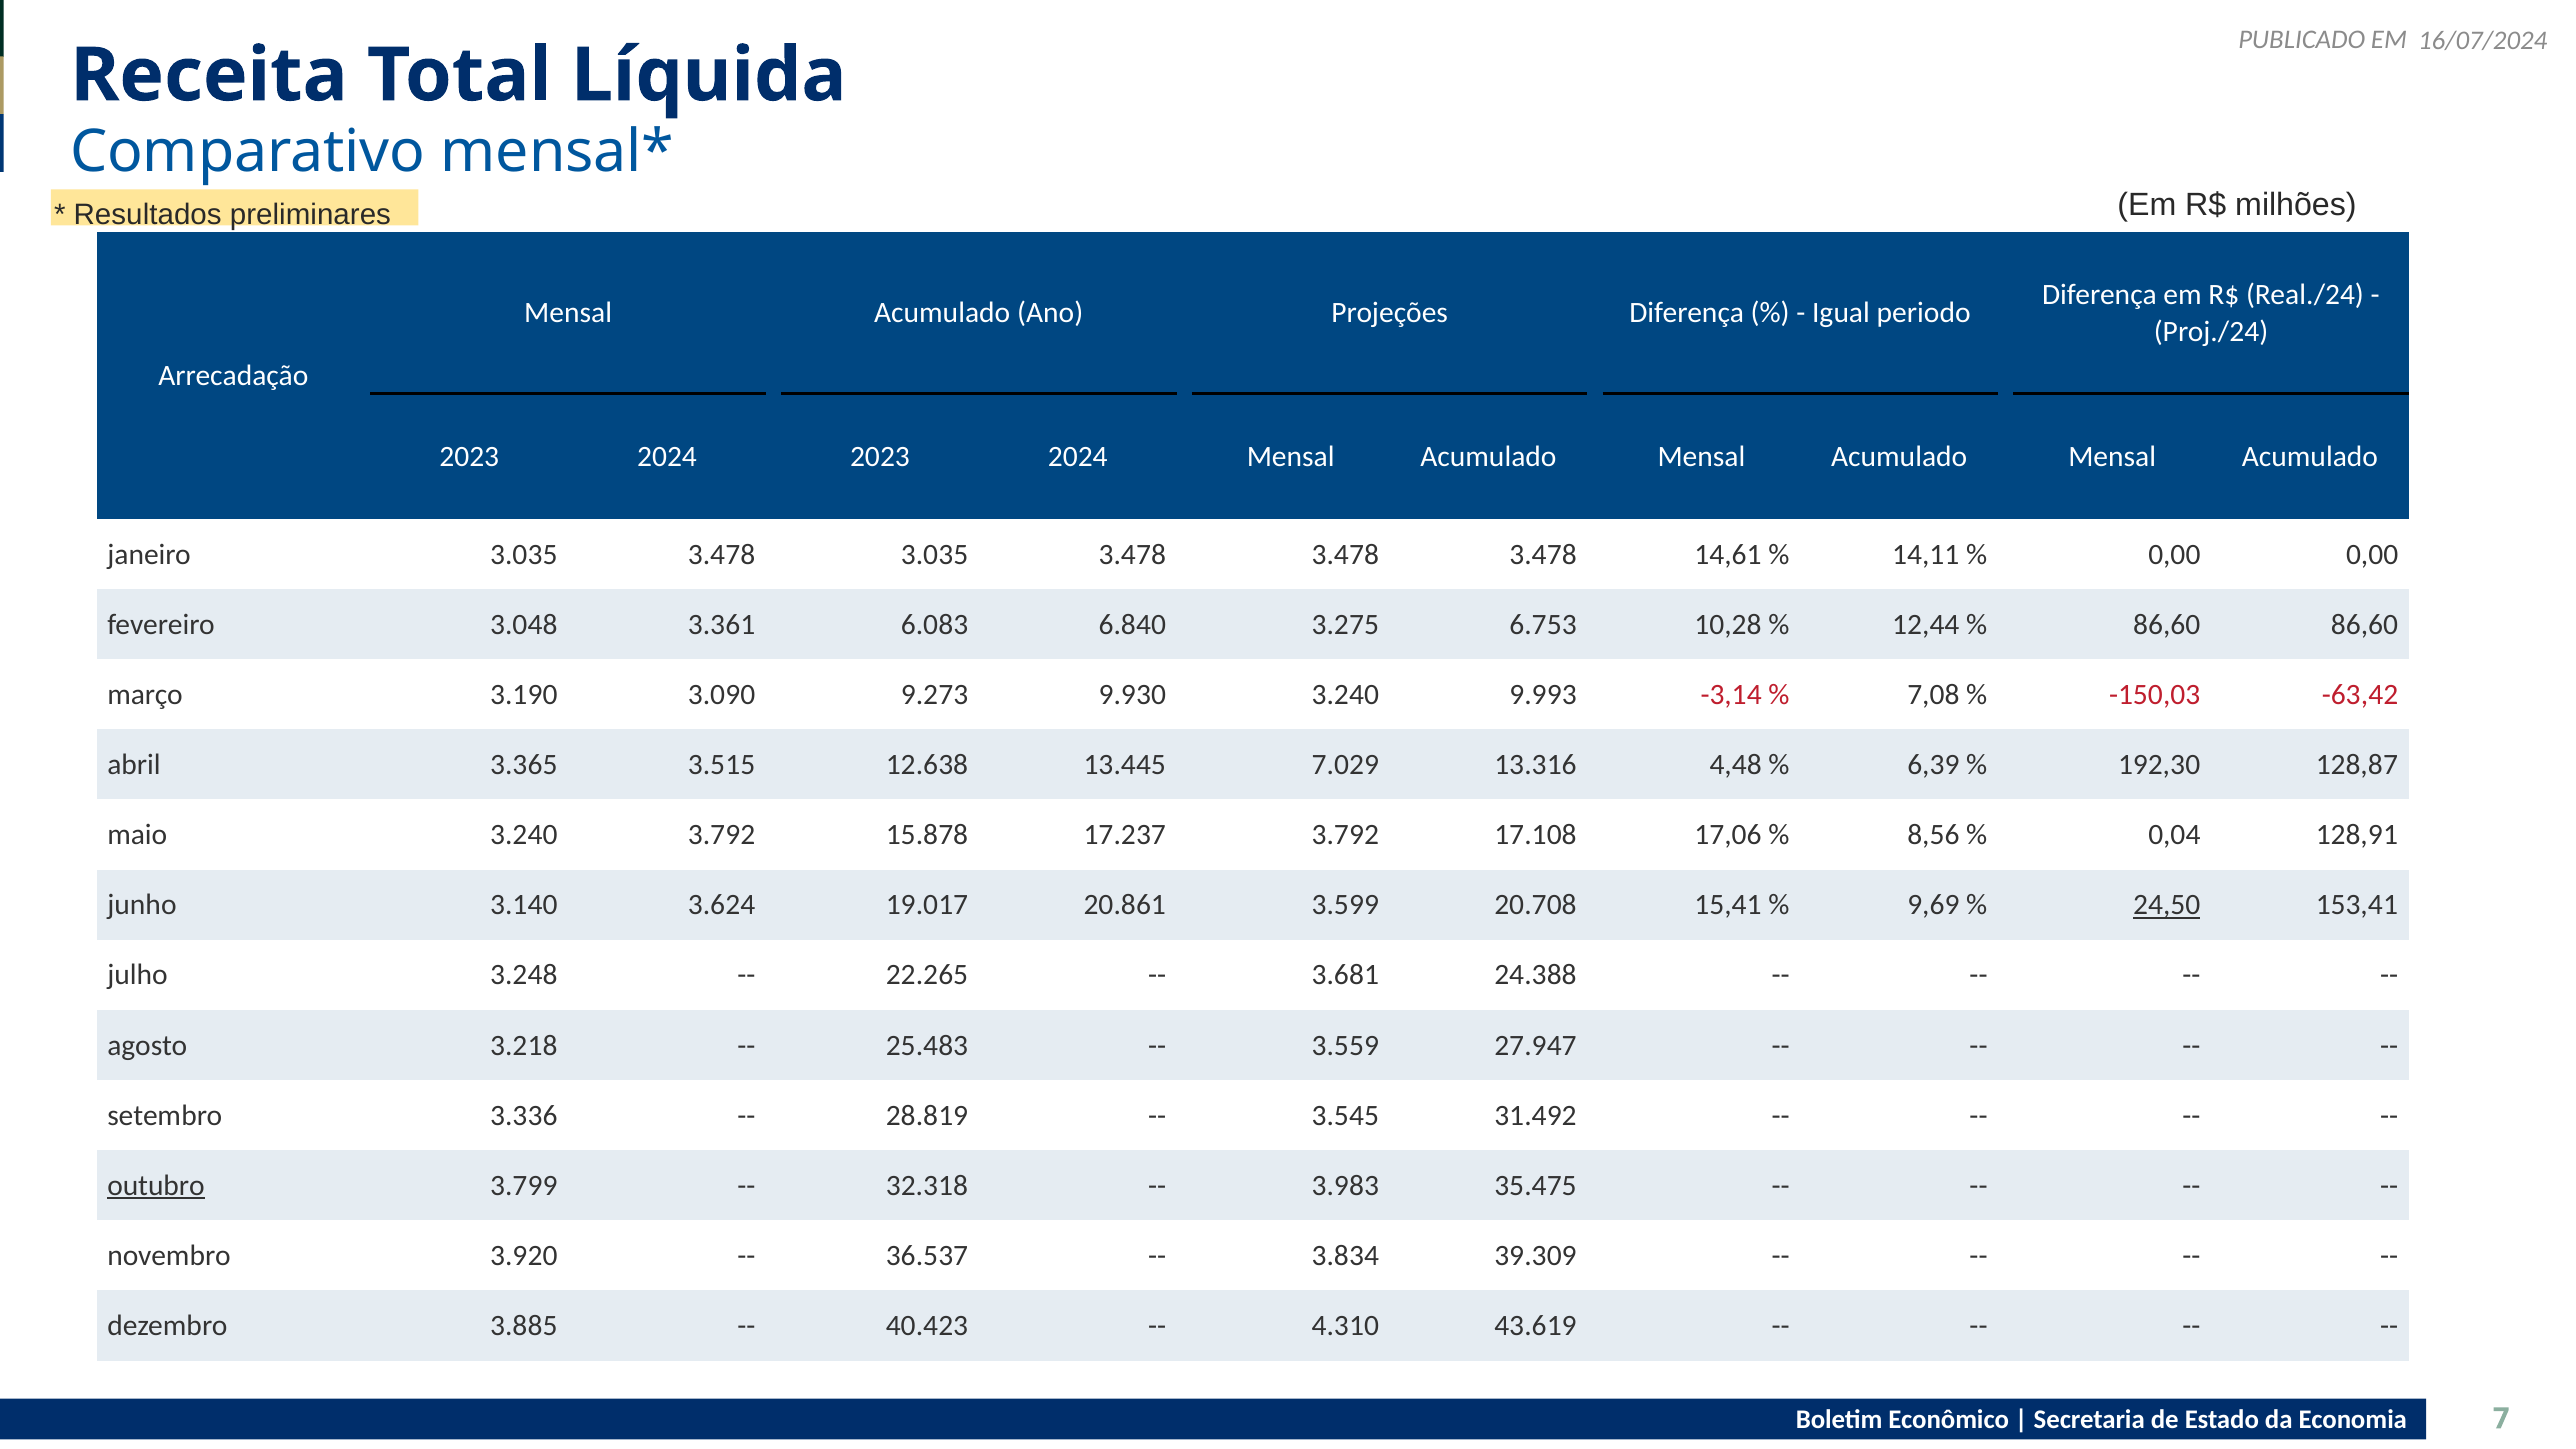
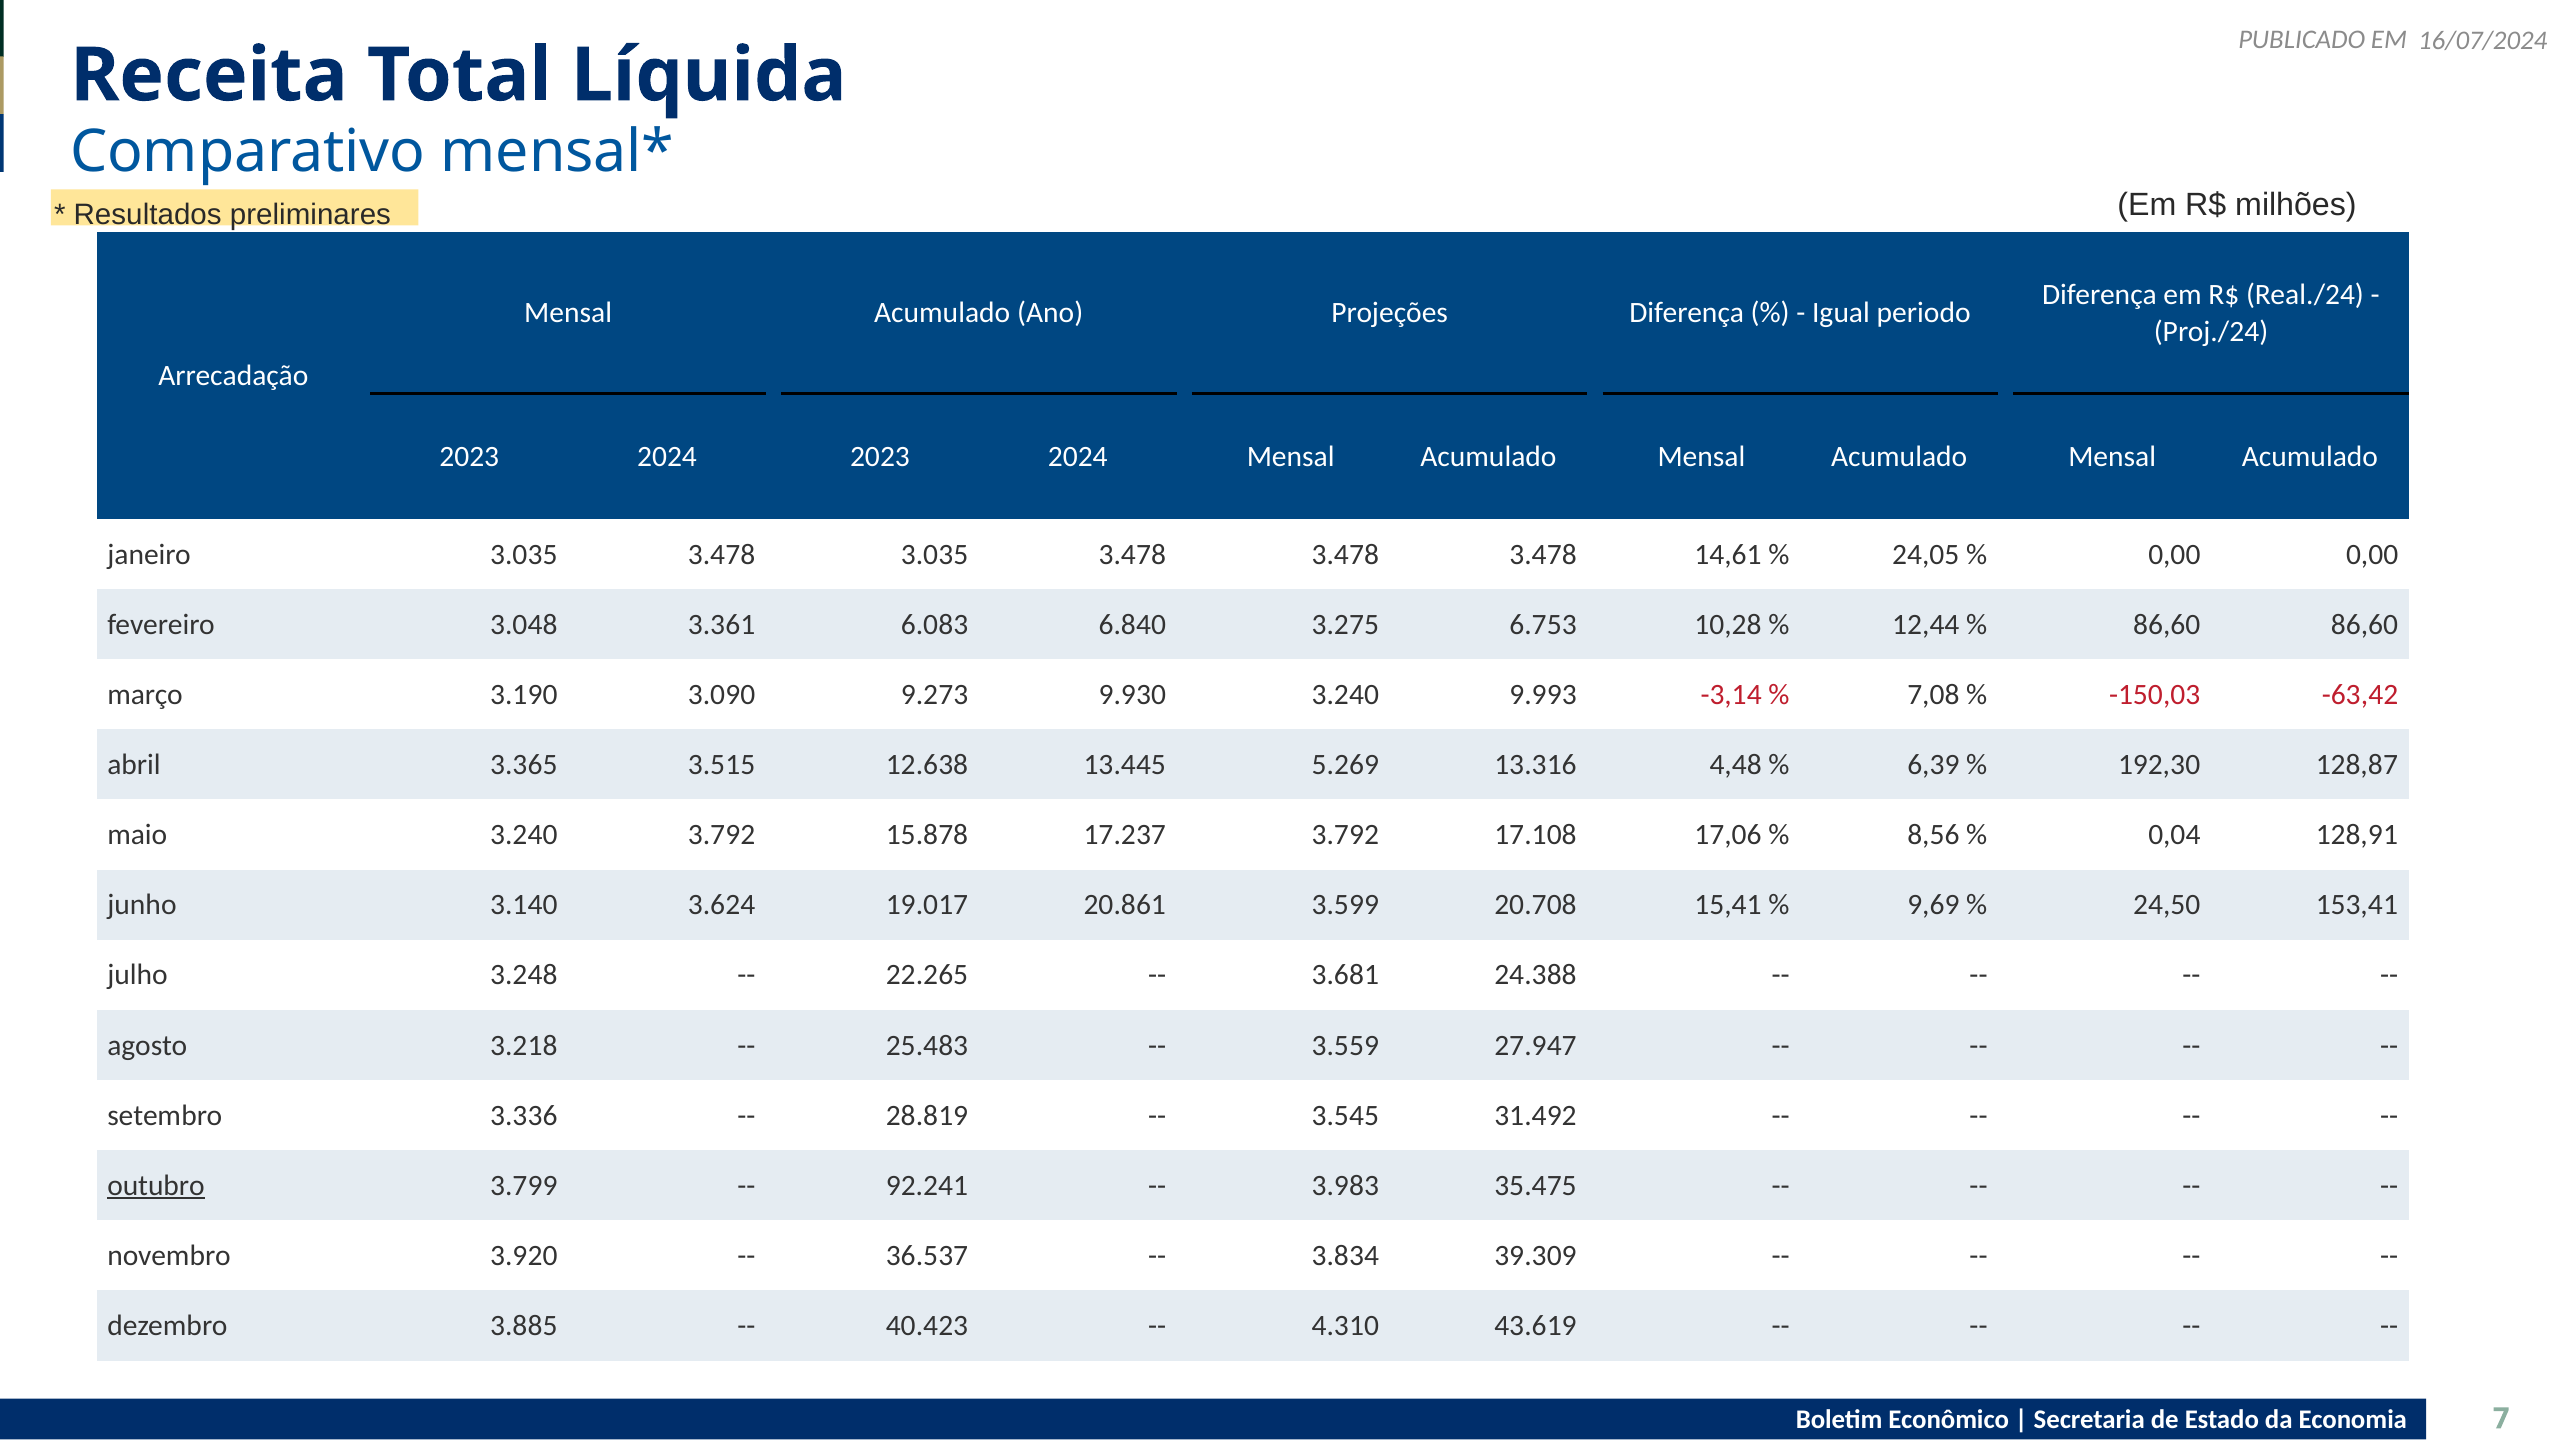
14,11: 14,11 -> 24,05 (1926, 554)
7.029: 7.029 -> 5.269 (1345, 765)
24,50 underline: present -> none (2167, 905)
32.318: 32.318 -> 92.241 (927, 1186)
